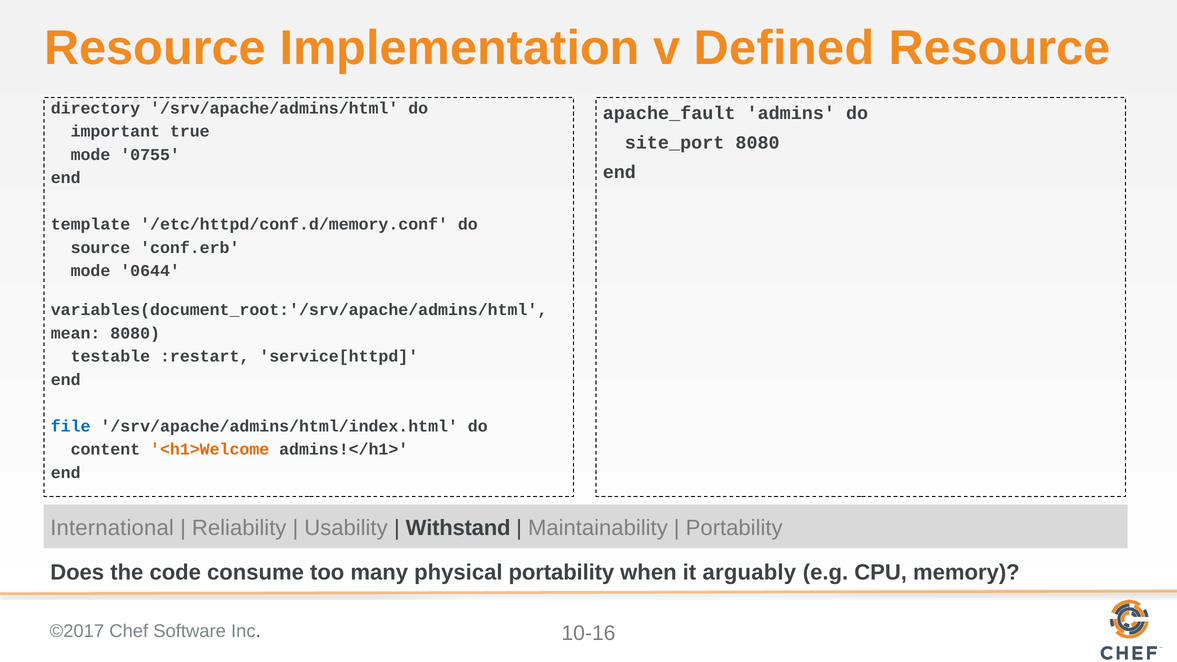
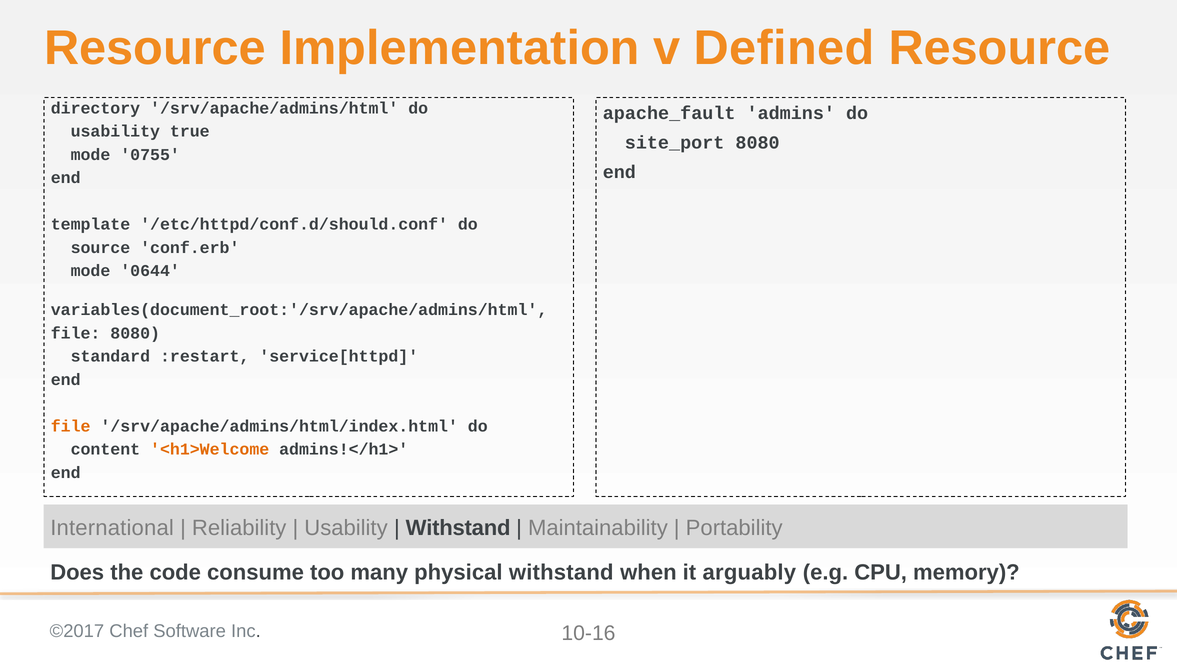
important: important -> usability (115, 131)
/etc/httpd/conf.d/memory.conf: /etc/httpd/conf.d/memory.conf -> /etc/httpd/conf.d/should.conf (294, 224)
mean: mean -> file (76, 333)
testable: testable -> standard (110, 357)
file colour: blue -> orange (71, 426)
physical portability: portability -> withstand (561, 572)
